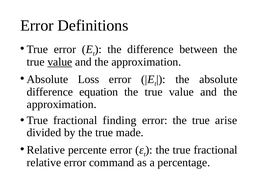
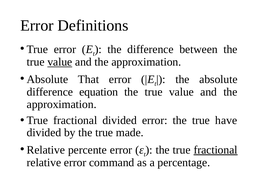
Loss: Loss -> That (88, 79)
fractional finding: finding -> divided (120, 121)
arise: arise -> have (226, 121)
fractional underline: none -> present (216, 150)
